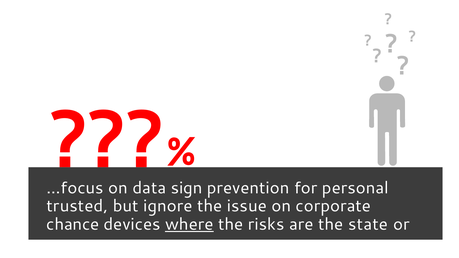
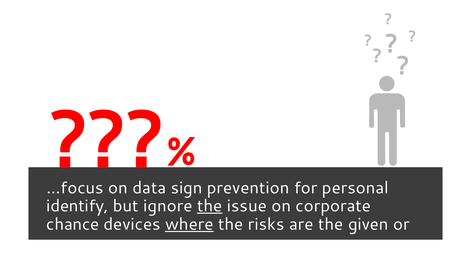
trusted: trusted -> identify (77, 206)
the underline: none -> present (210, 206)
state: state -> given (368, 224)
